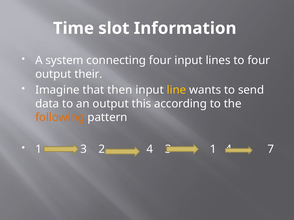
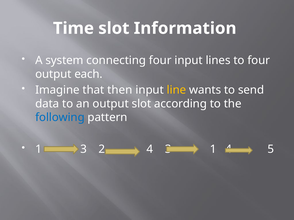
their: their -> each (88, 74)
output this: this -> slot (141, 104)
following colour: orange -> blue (60, 118)
7: 7 -> 5 (271, 150)
